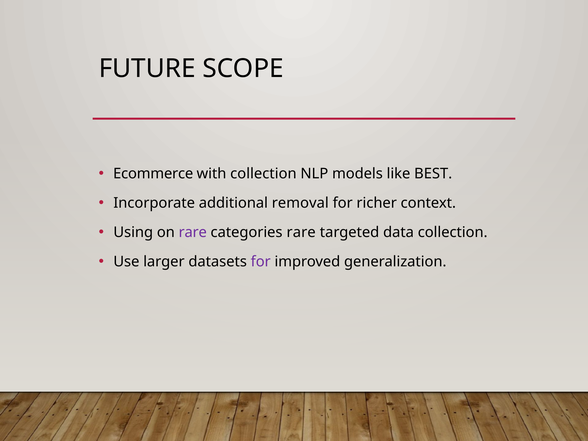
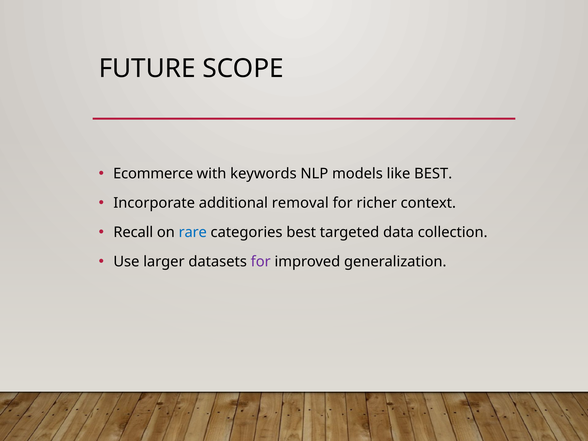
with collection: collection -> keywords (263, 174)
Using: Using -> Recall (133, 232)
rare colour: purple -> blue (193, 232)
categories rare: rare -> best (301, 232)
